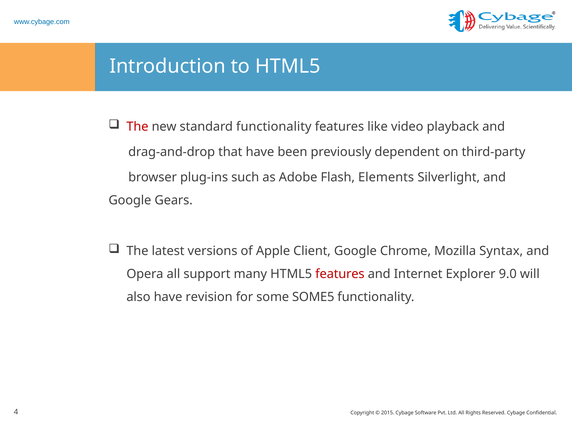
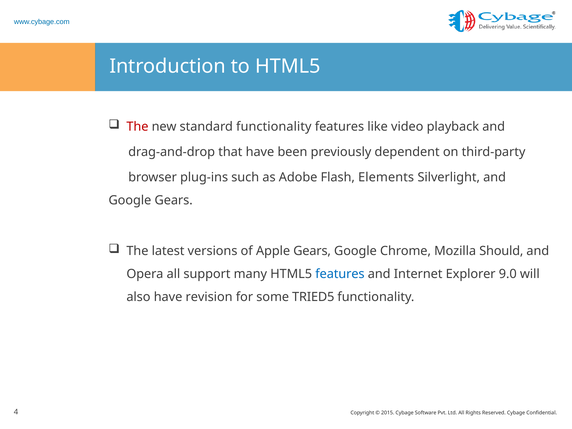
Apple Client: Client -> Gears (312, 251)
Syntax: Syntax -> Should (501, 251)
features colour: red -> blue (340, 274)
SOME5: SOME5 -> TRIED5 (313, 297)
